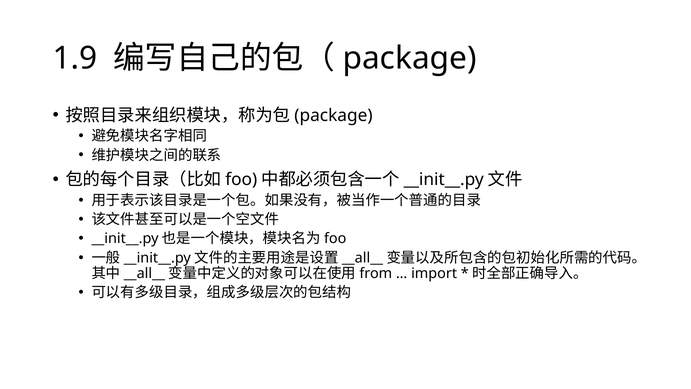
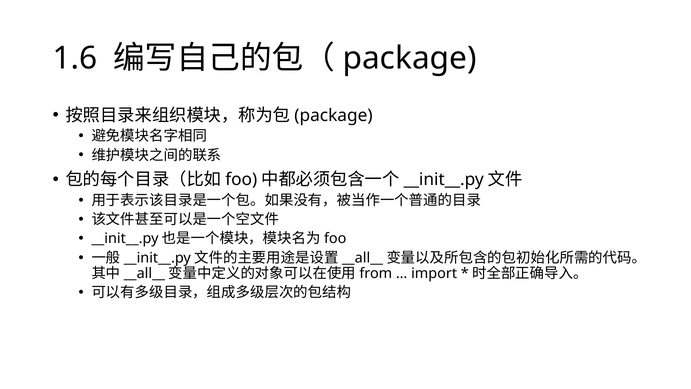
1.9: 1.9 -> 1.6 (75, 58)
